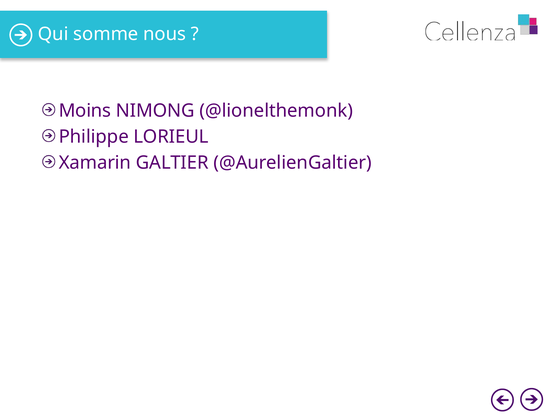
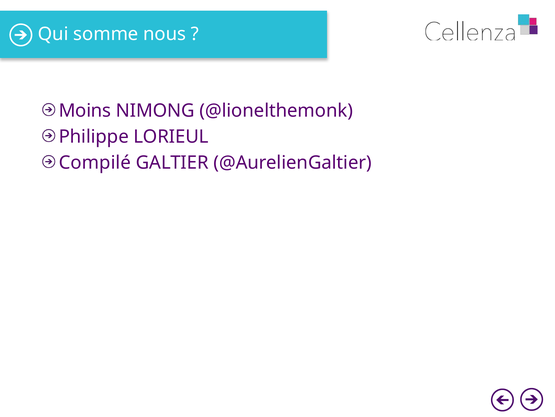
Xamarin: Xamarin -> Compilé (95, 162)
